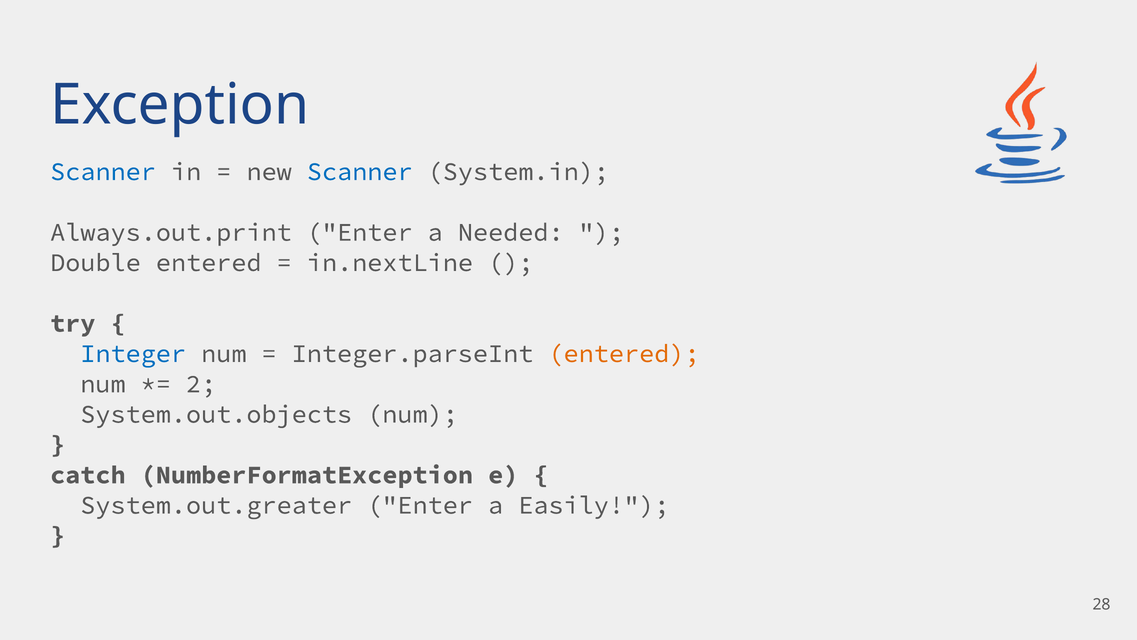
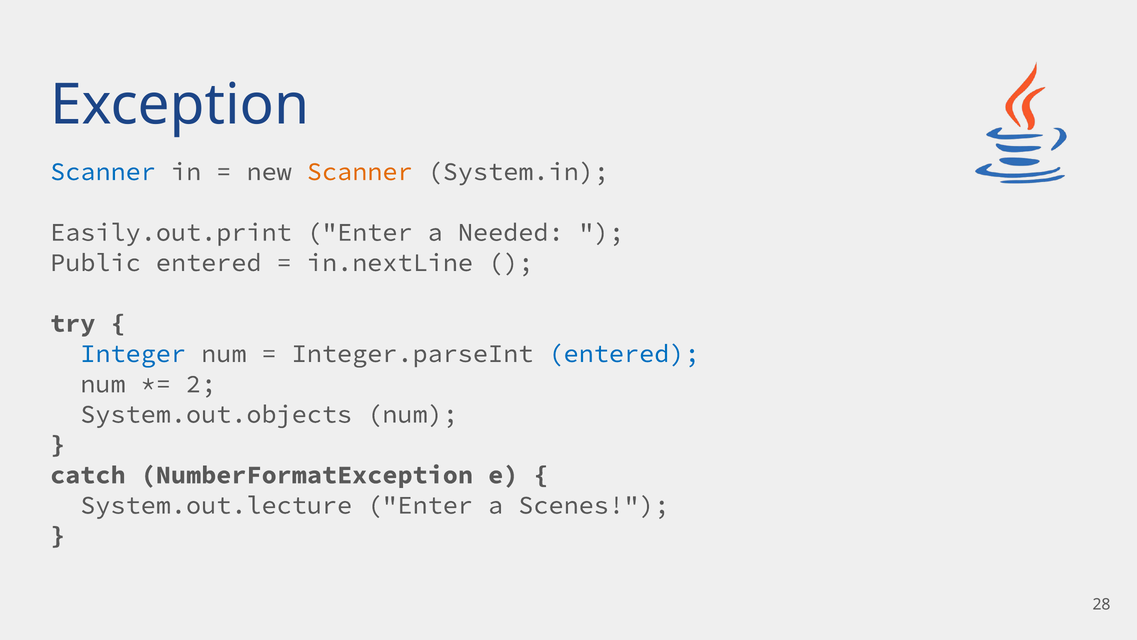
Scanner colour: blue -> orange (360, 172)
Always.out.print: Always.out.print -> Easily.out.print (171, 232)
Double: Double -> Public (95, 262)
entered colour: orange -> blue (624, 353)
System.out.greater: System.out.greater -> System.out.lecture (216, 505)
Easily: Easily -> Scenes (594, 505)
